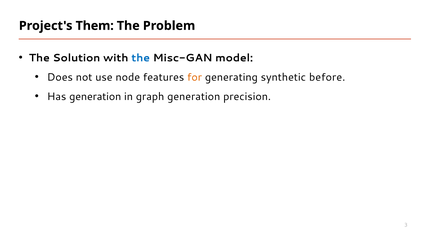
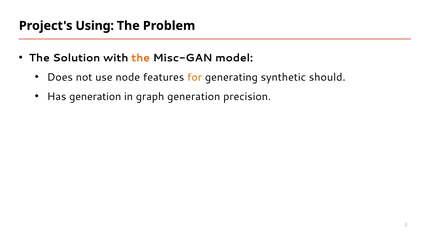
Them: Them -> Using (95, 26)
the colour: blue -> orange (141, 58)
before: before -> should (327, 77)
